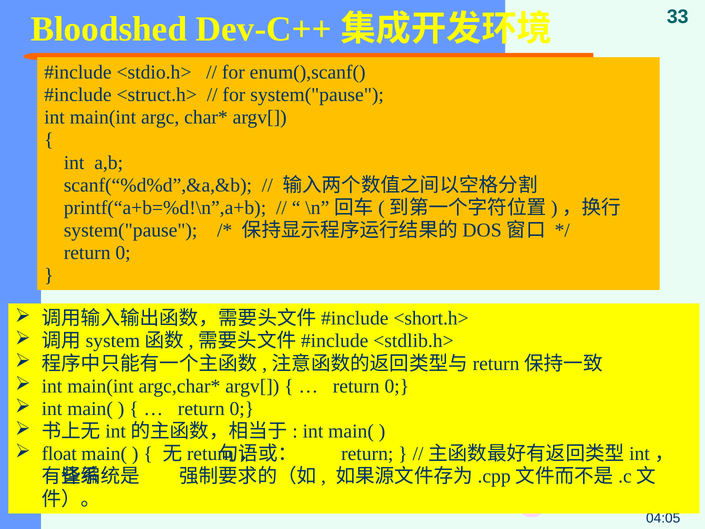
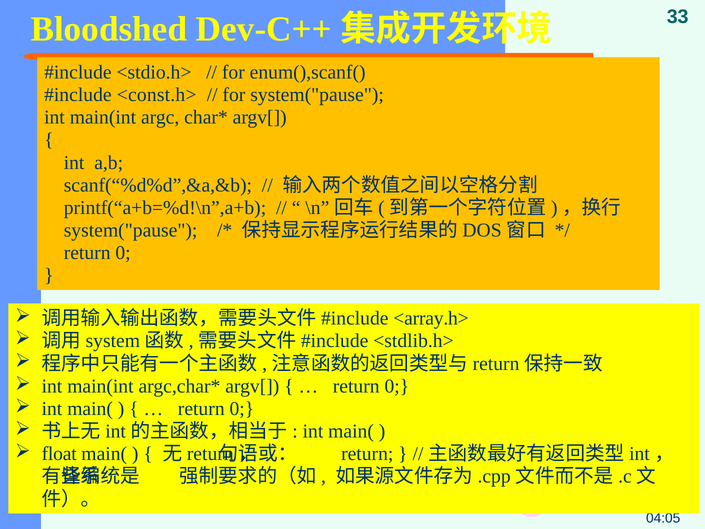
<struct.h>: <struct.h> -> <const.h> (157, 95)
<short.h>: <short.h> -> <array.h> (431, 318)
